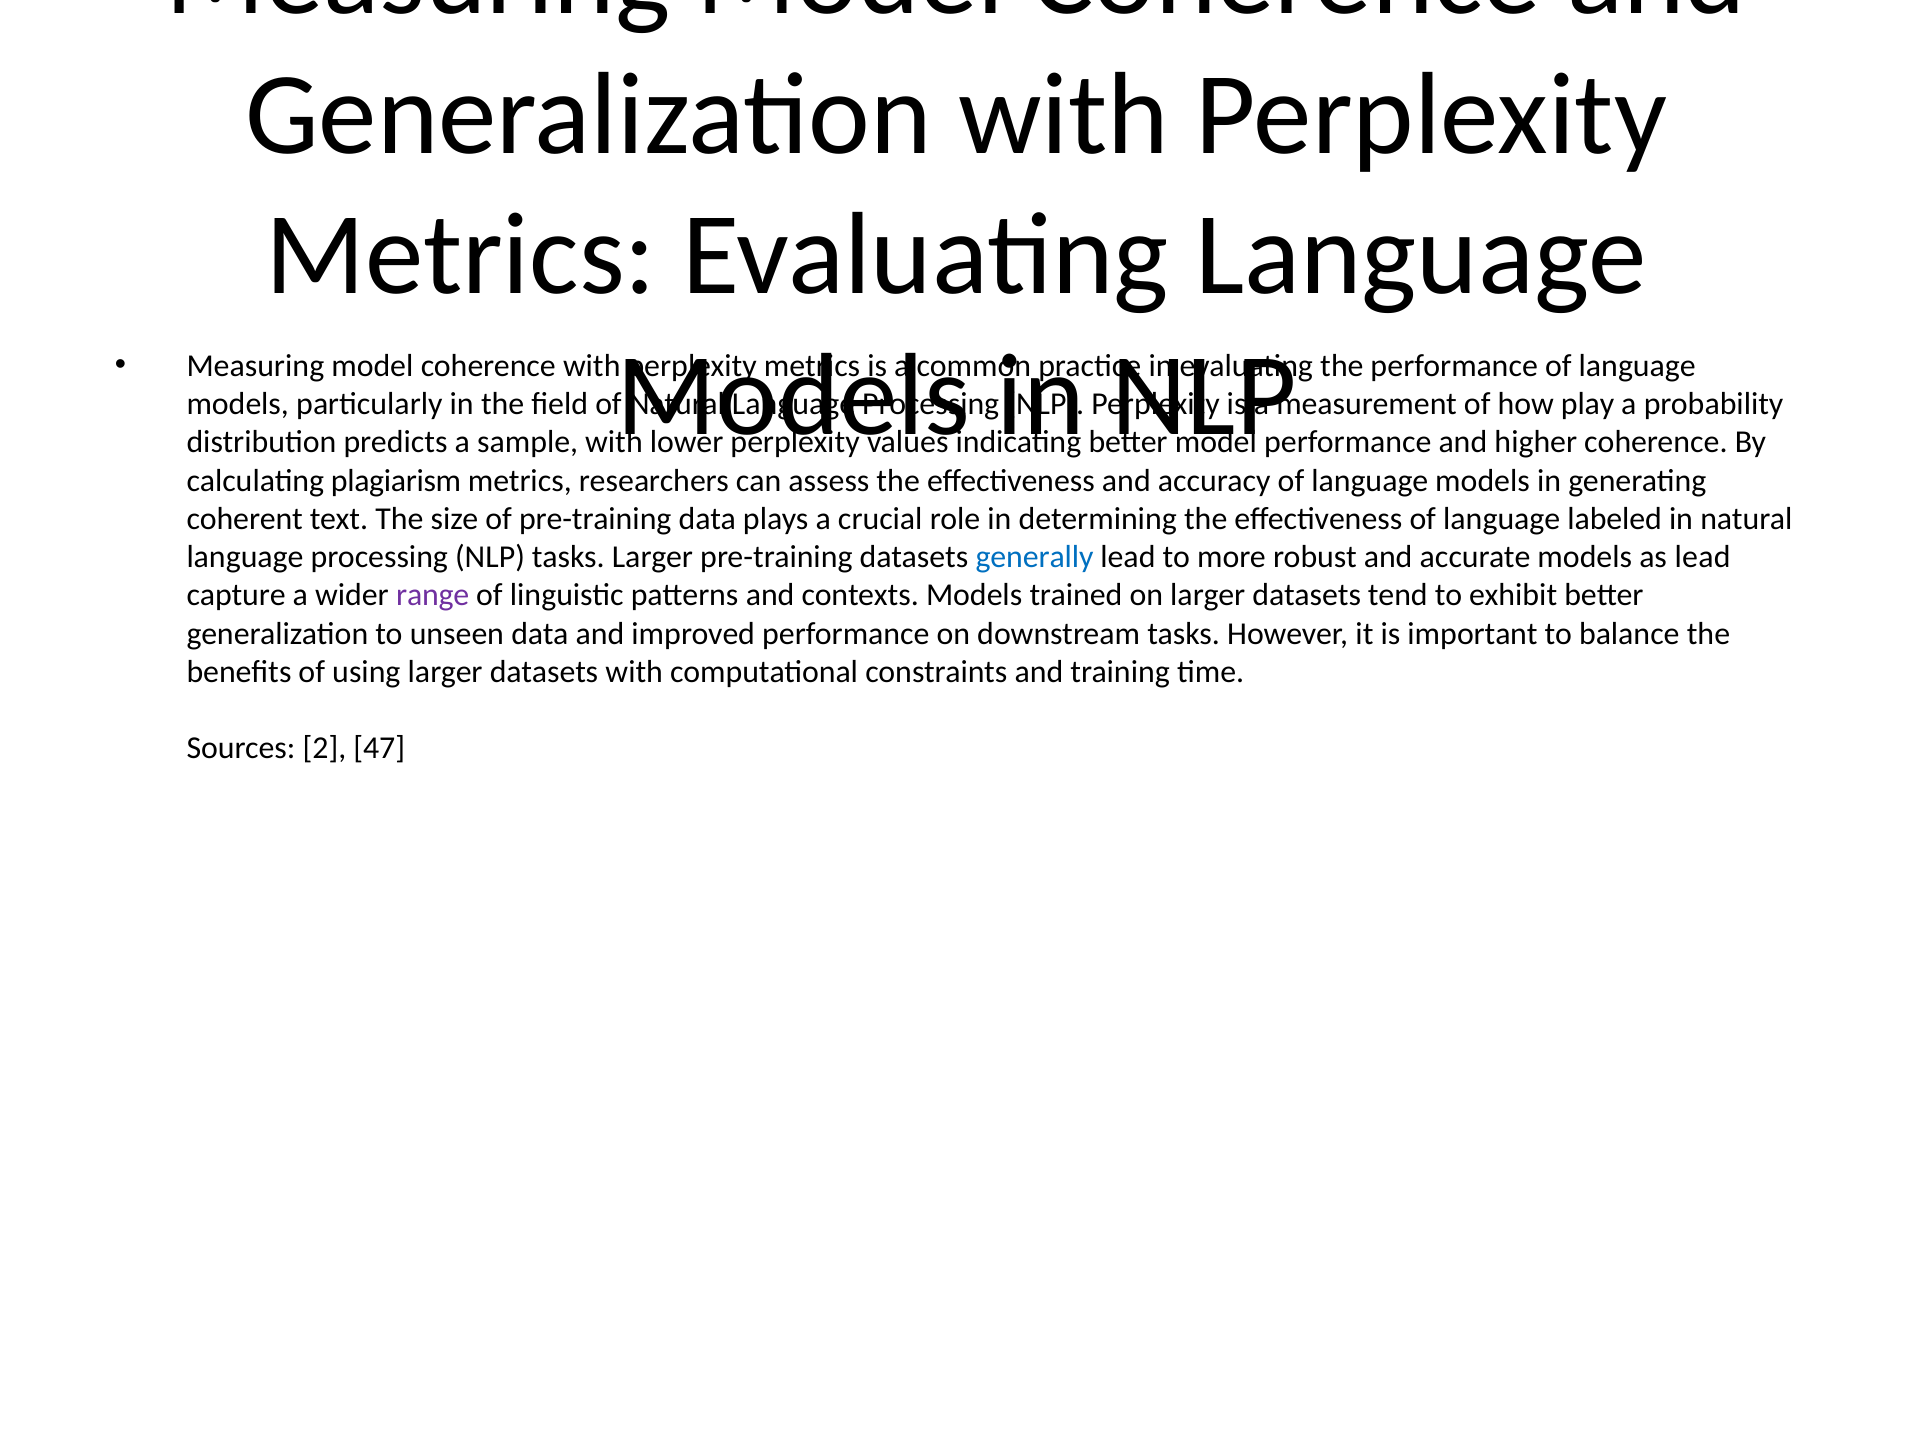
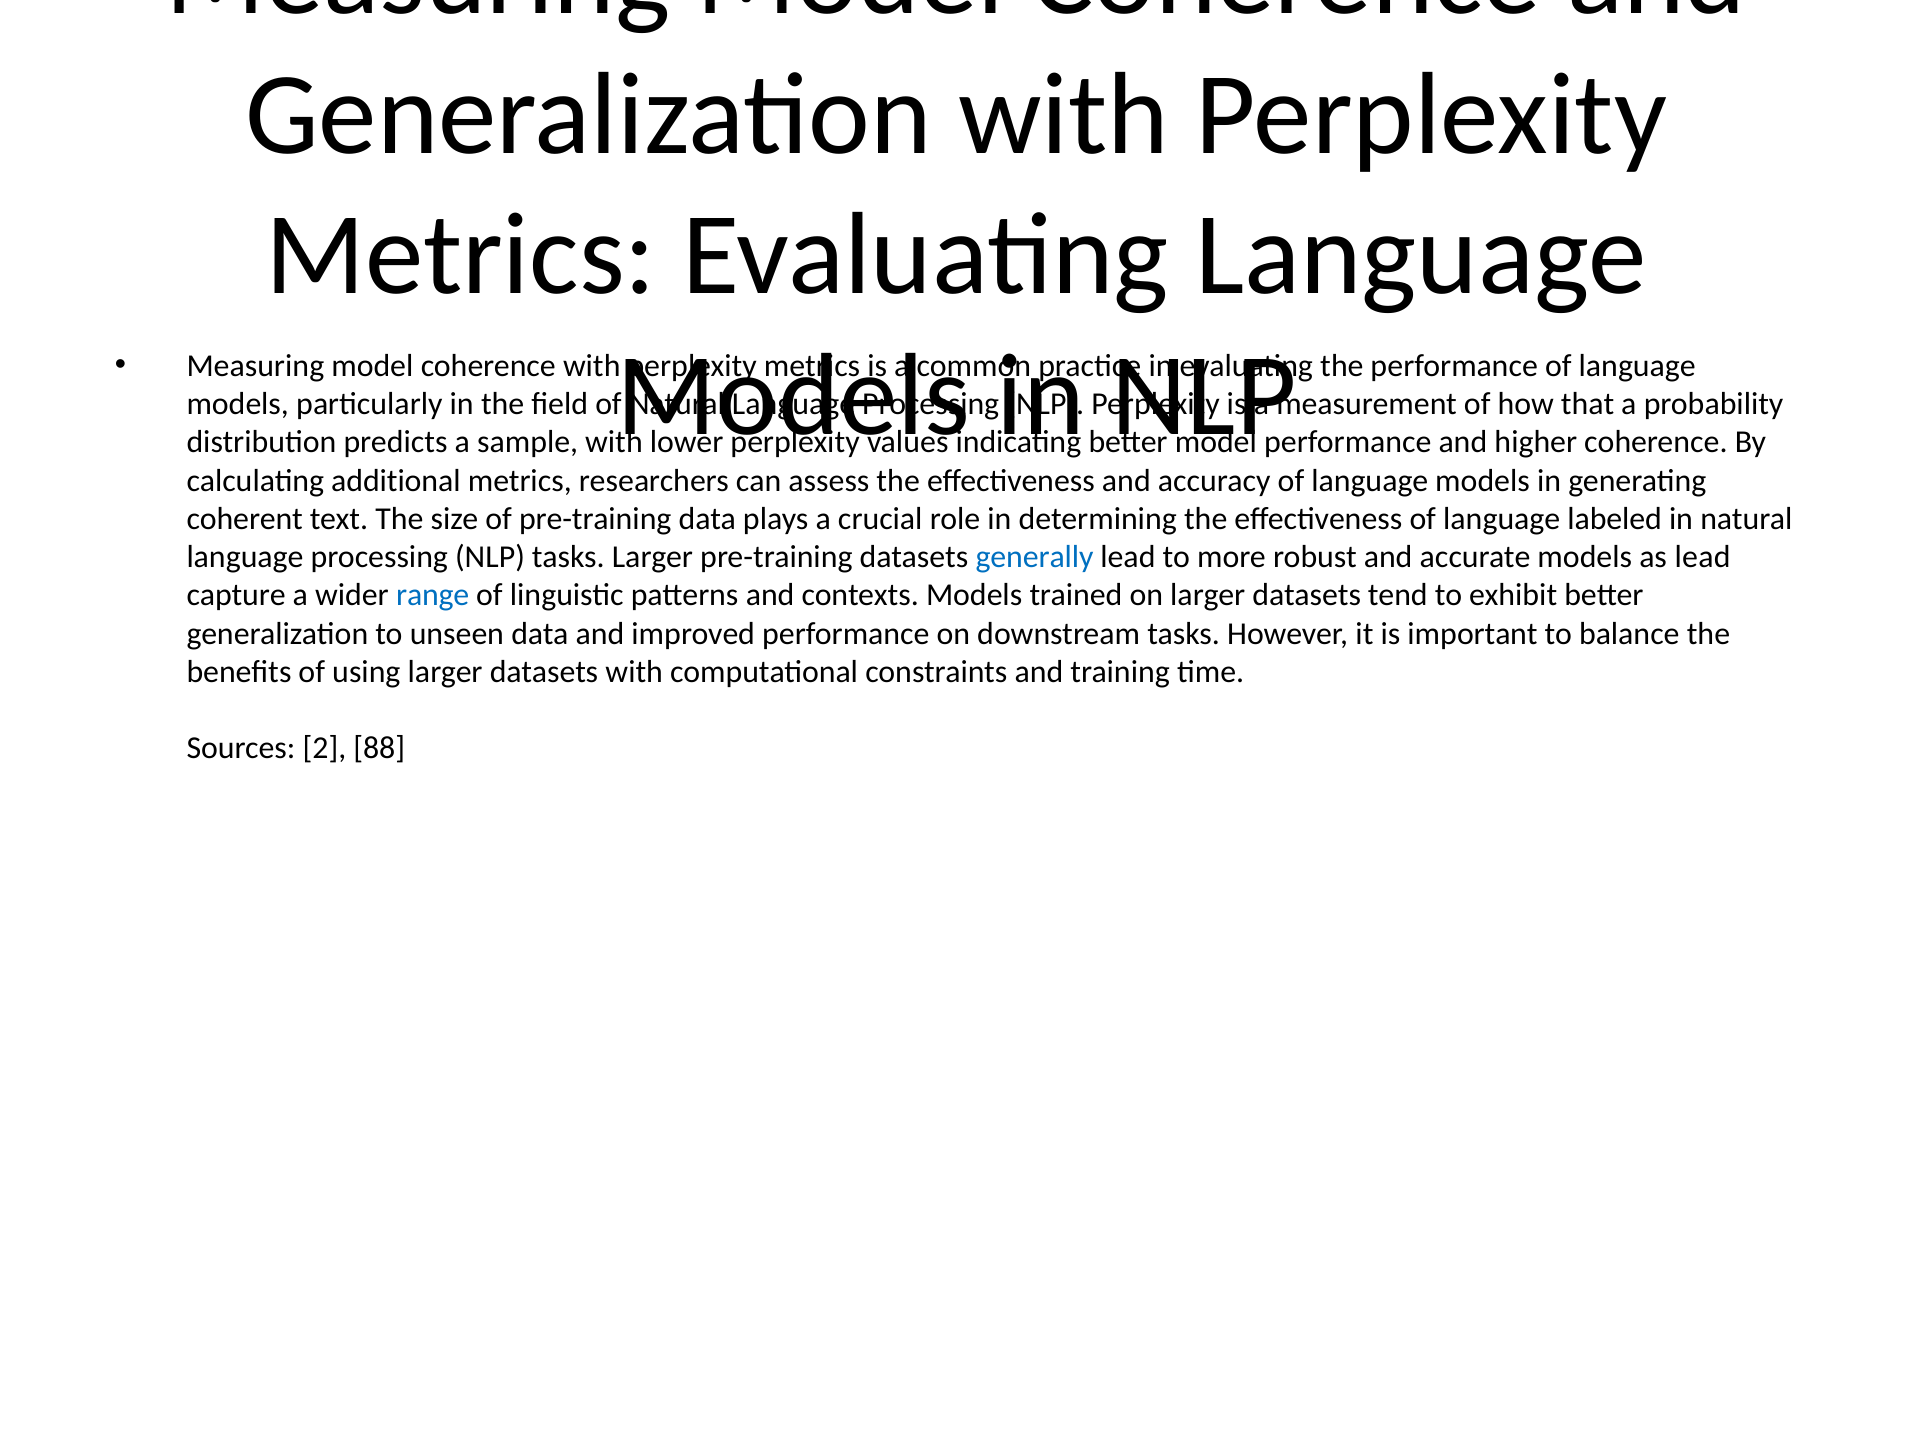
play: play -> that (1588, 404)
plagiarism: plagiarism -> additional (396, 481)
range colour: purple -> blue (433, 596)
47: 47 -> 88 (379, 749)
